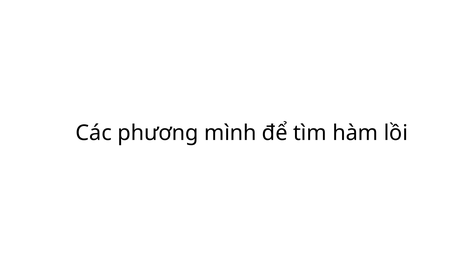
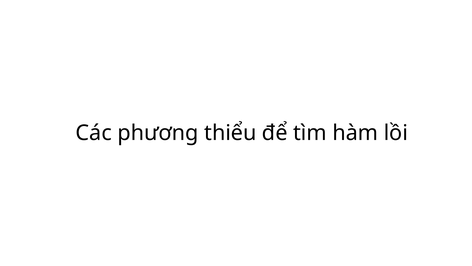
mình: mình -> thiểu (230, 133)
